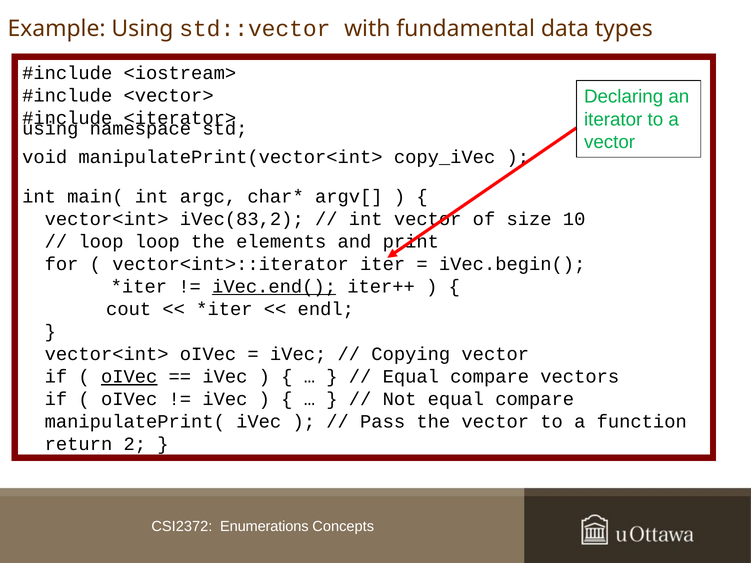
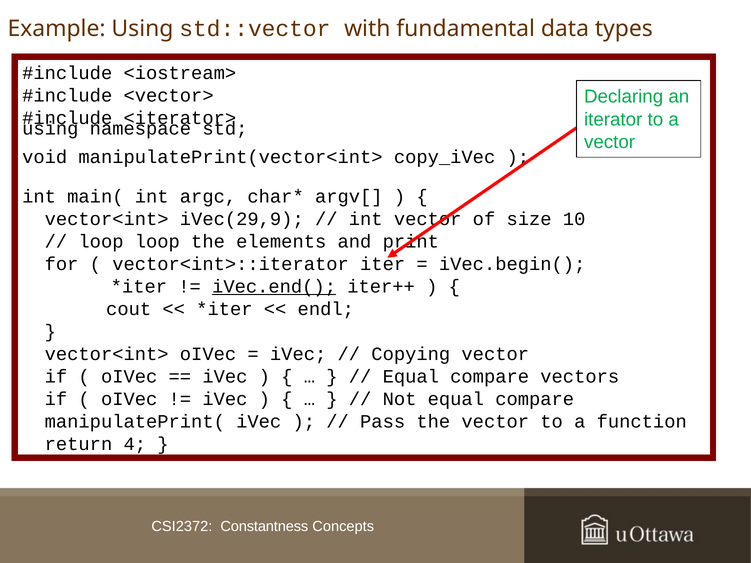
iVec(83,2: iVec(83,2 -> iVec(29,9 (242, 219)
oIVec underline: present -> none (129, 377)
2: 2 -> 4 (135, 444)
Enumerations: Enumerations -> Constantness (264, 527)
